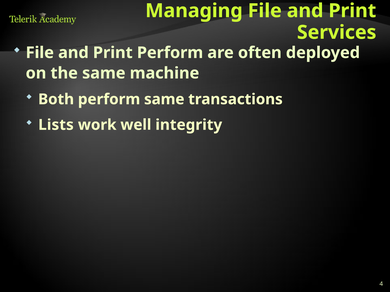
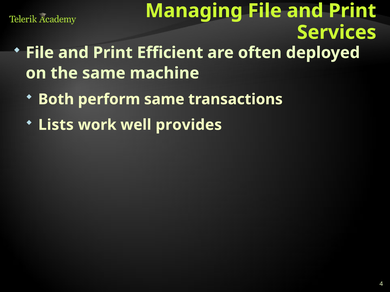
Print Perform: Perform -> Efficient (170, 53)
integrity: integrity -> provides (189, 125)
